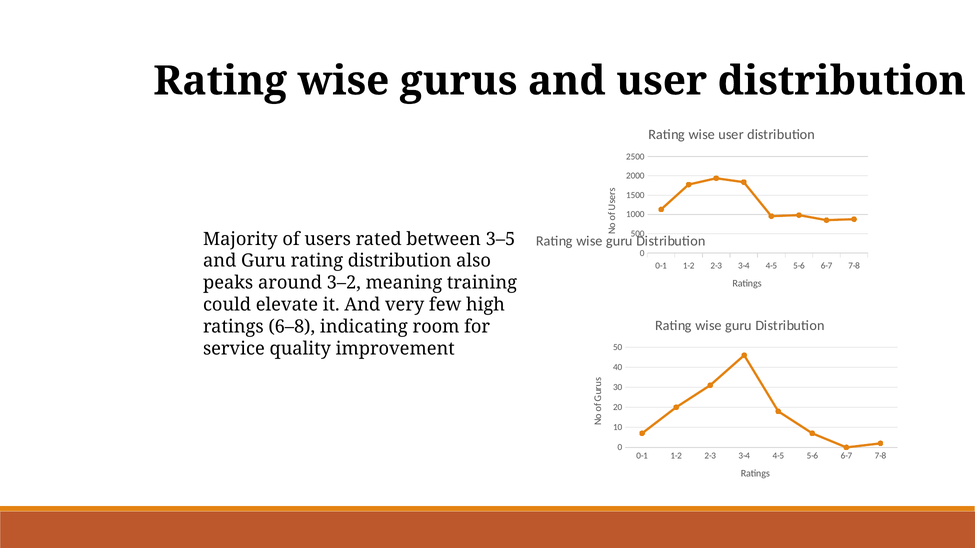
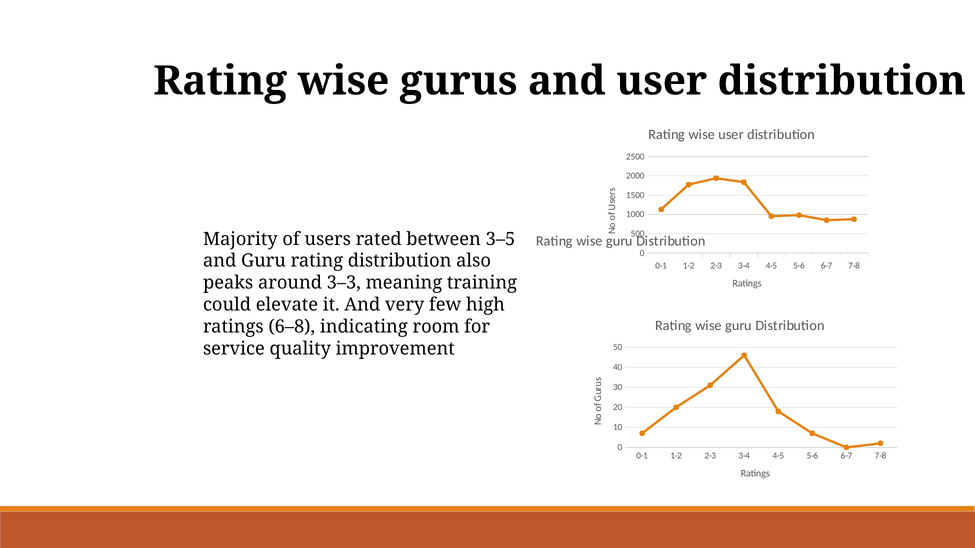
3–2: 3–2 -> 3–3 (344, 283)
